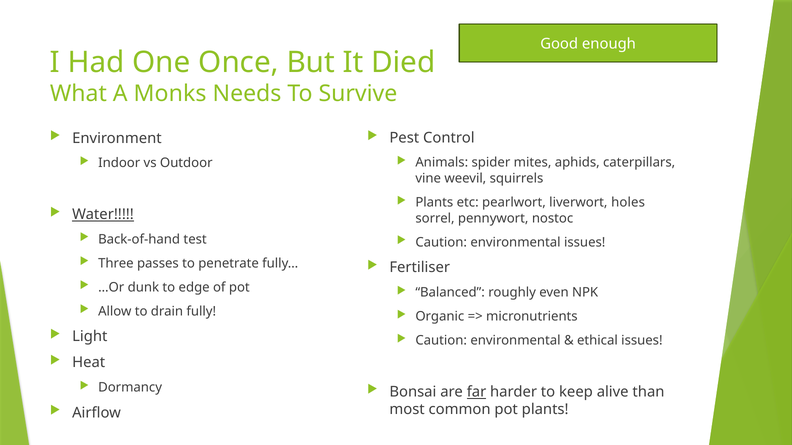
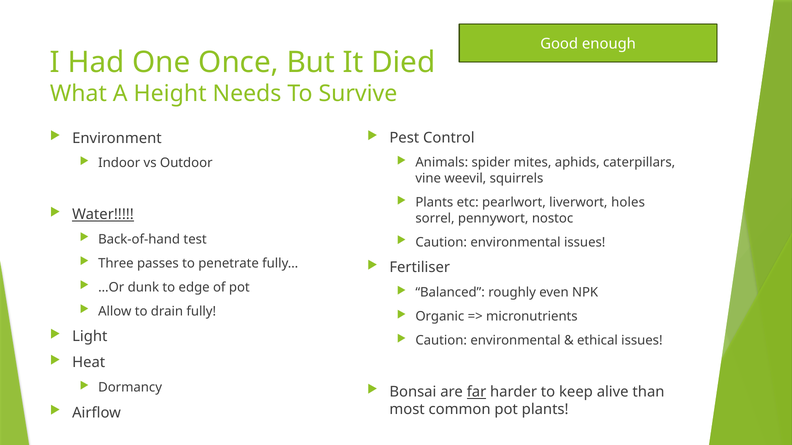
Monks: Monks -> Height (170, 94)
